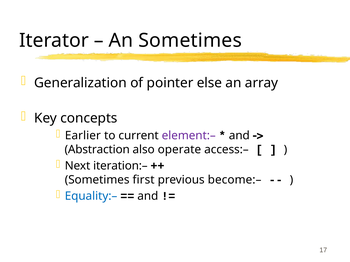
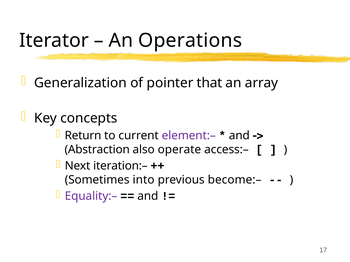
An Sometimes: Sometimes -> Operations (190, 40)
else: else -> that (209, 83)
Earlier: Earlier -> Return (83, 136)
first: first -> into (144, 180)
Equality:– colour: blue -> purple (91, 196)
